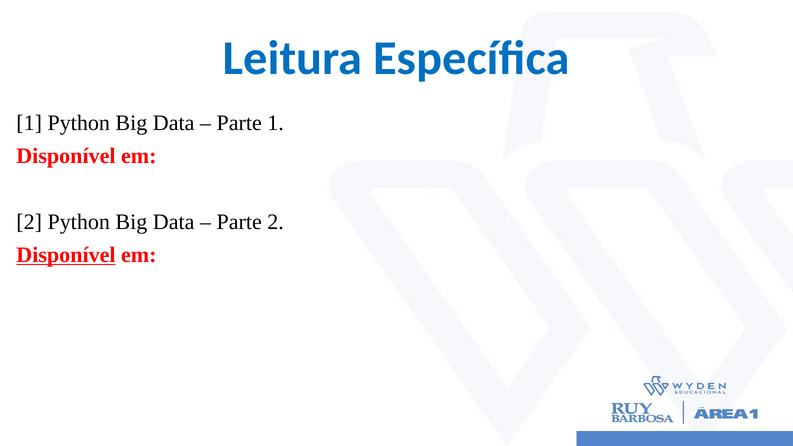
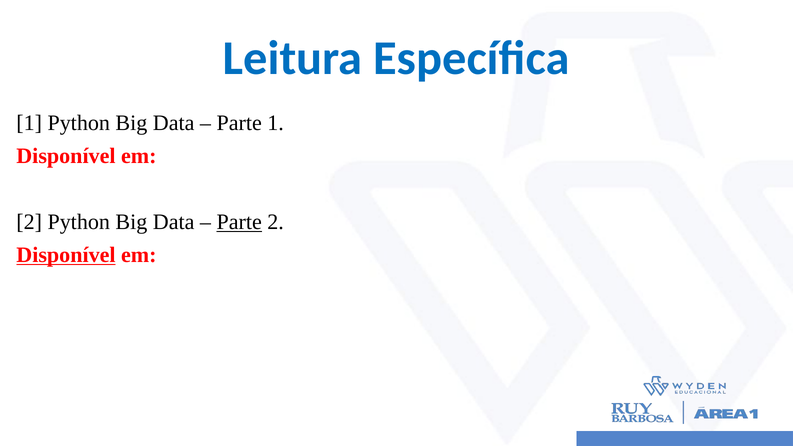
Parte underline: none -> present (239, 222)
